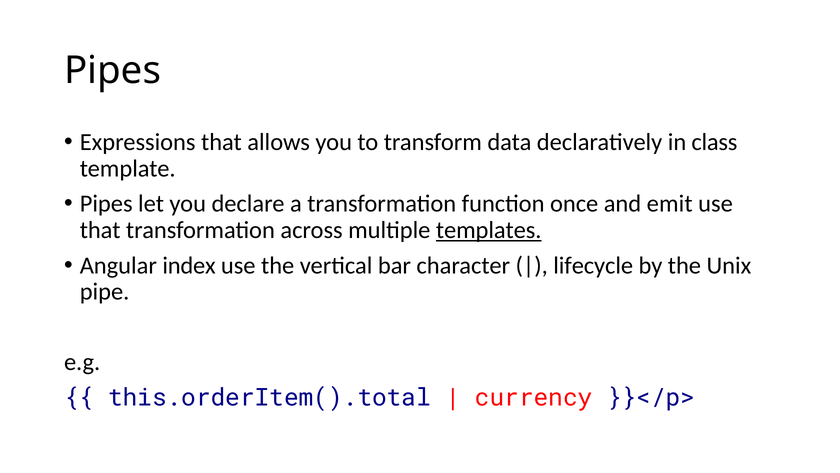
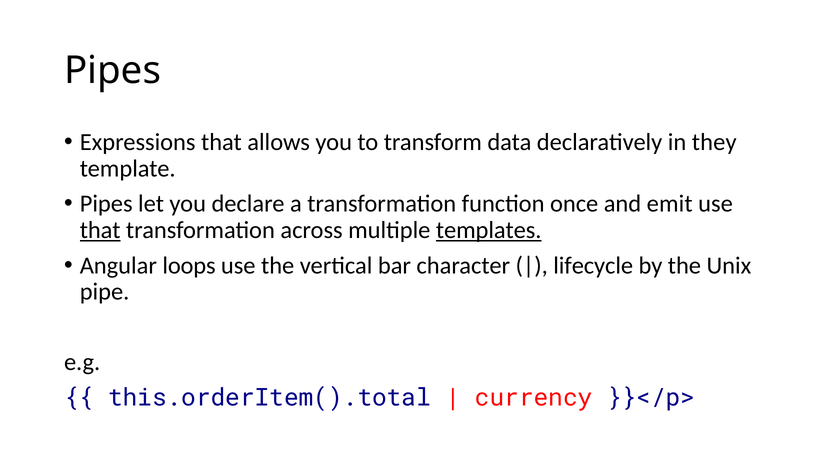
class: class -> they (714, 142)
that underline: none -> present (100, 230)
index: index -> loops (189, 265)
